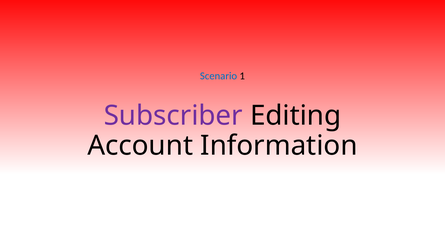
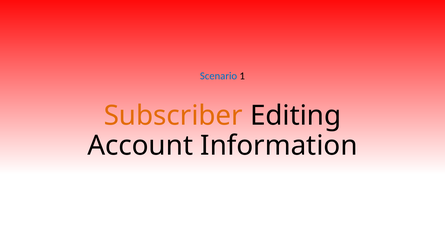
Subscriber colour: purple -> orange (173, 116)
